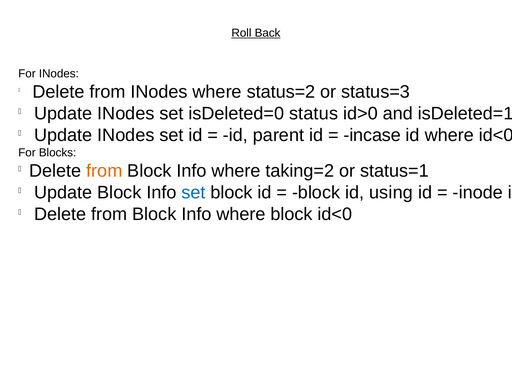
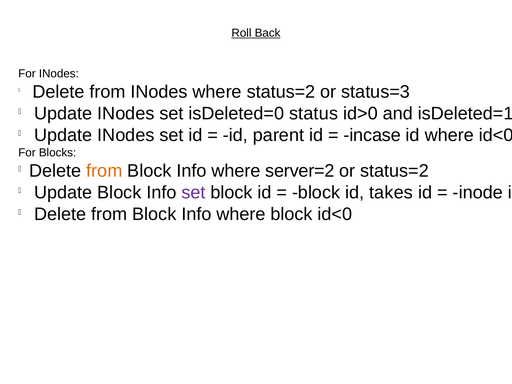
taking=2: taking=2 -> server=2 (300, 171)
or status=1: status=1 -> status=2 (394, 171)
set colour: blue -> purple (193, 193)
using: using -> takes (391, 193)
